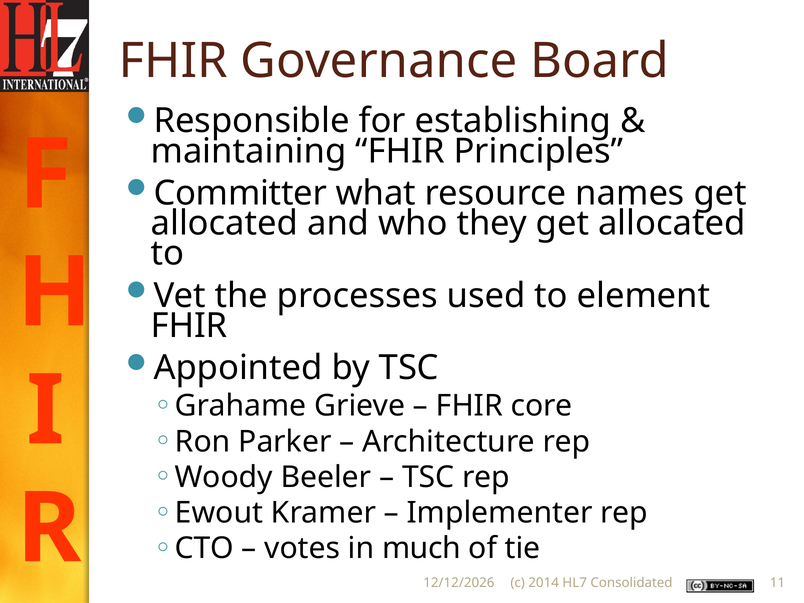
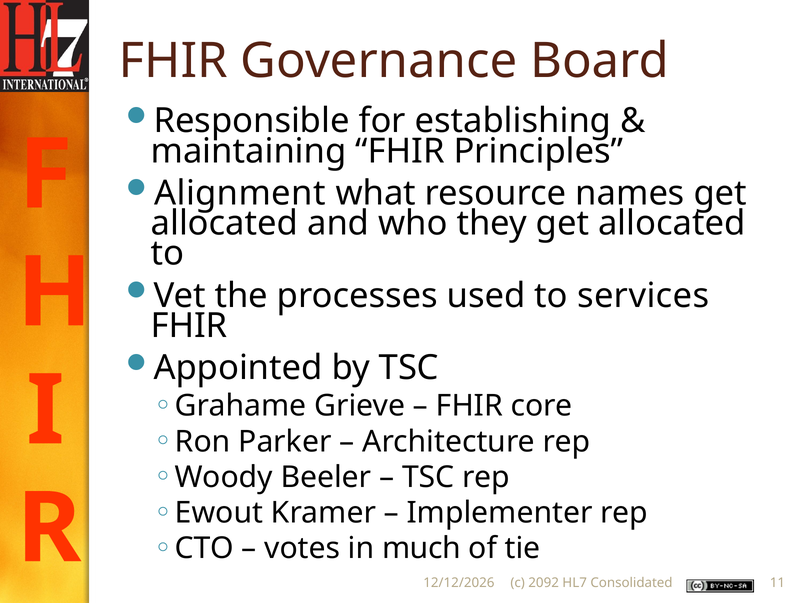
Committer: Committer -> Alignment (240, 193)
element: element -> services (643, 296)
2014: 2014 -> 2092 (544, 583)
